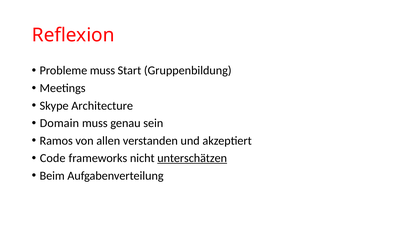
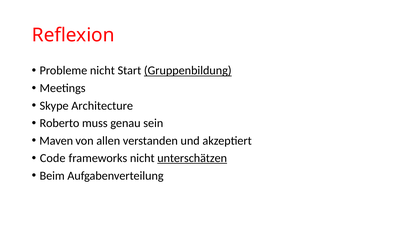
Probleme muss: muss -> nicht (102, 71)
Gruppenbildung underline: none -> present (188, 71)
Domain: Domain -> Roberto (59, 123)
Ramos: Ramos -> Maven (56, 140)
